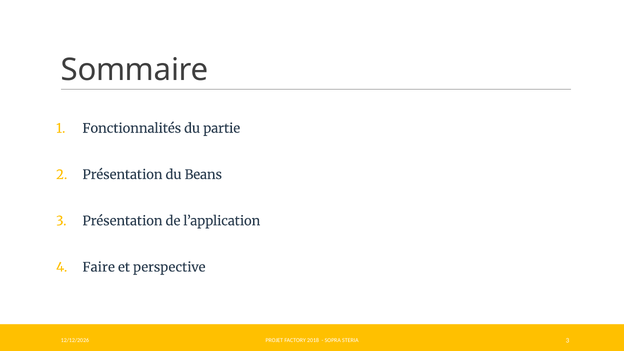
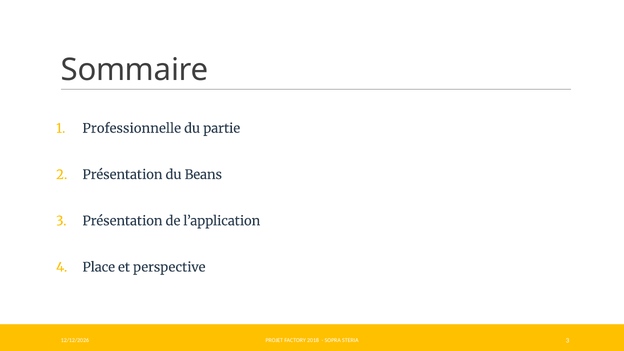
Fonctionnalités: Fonctionnalités -> Professionnelle (132, 128)
Faire: Faire -> Place (99, 267)
